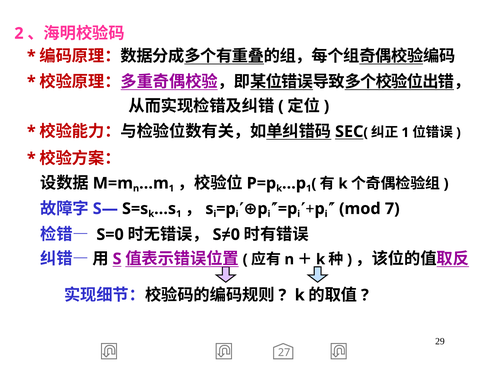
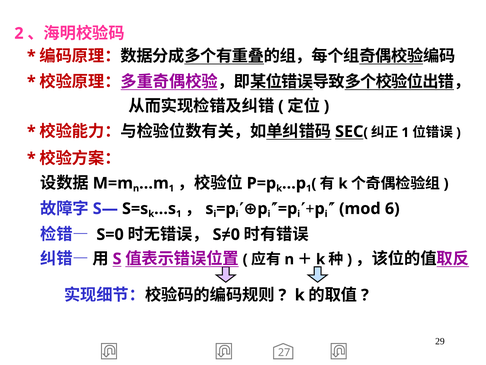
7: 7 -> 6 (392, 208)
